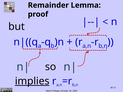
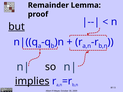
but underline: none -> present (17, 27)
